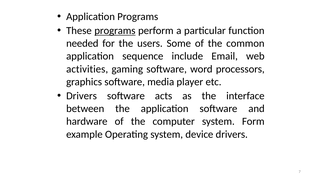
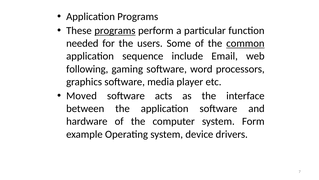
common underline: none -> present (245, 43)
activities: activities -> following (87, 69)
Drivers: Drivers -> Moved (82, 96)
